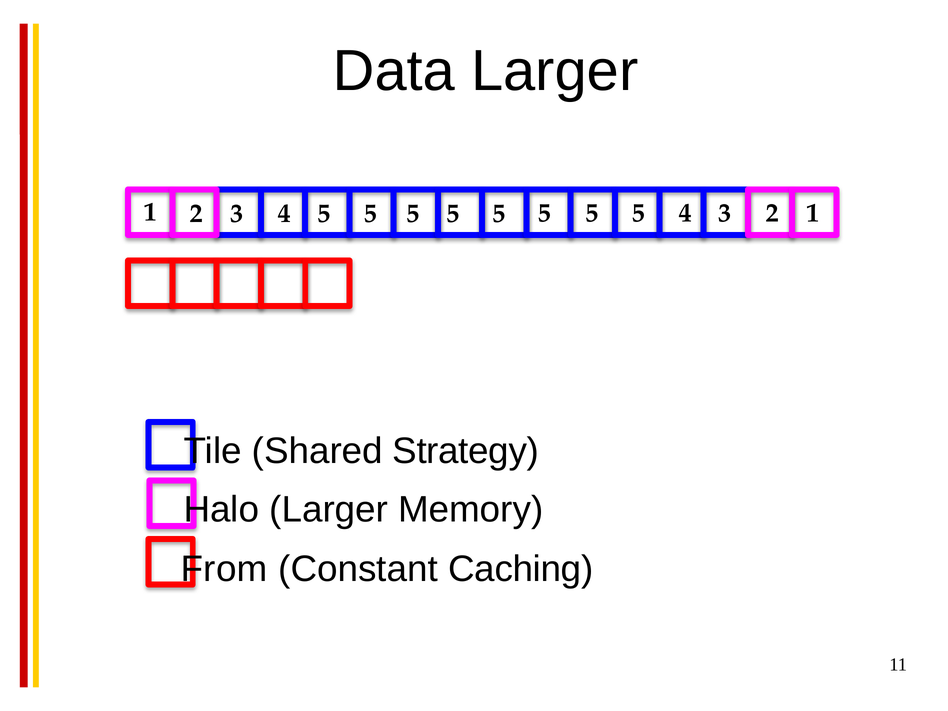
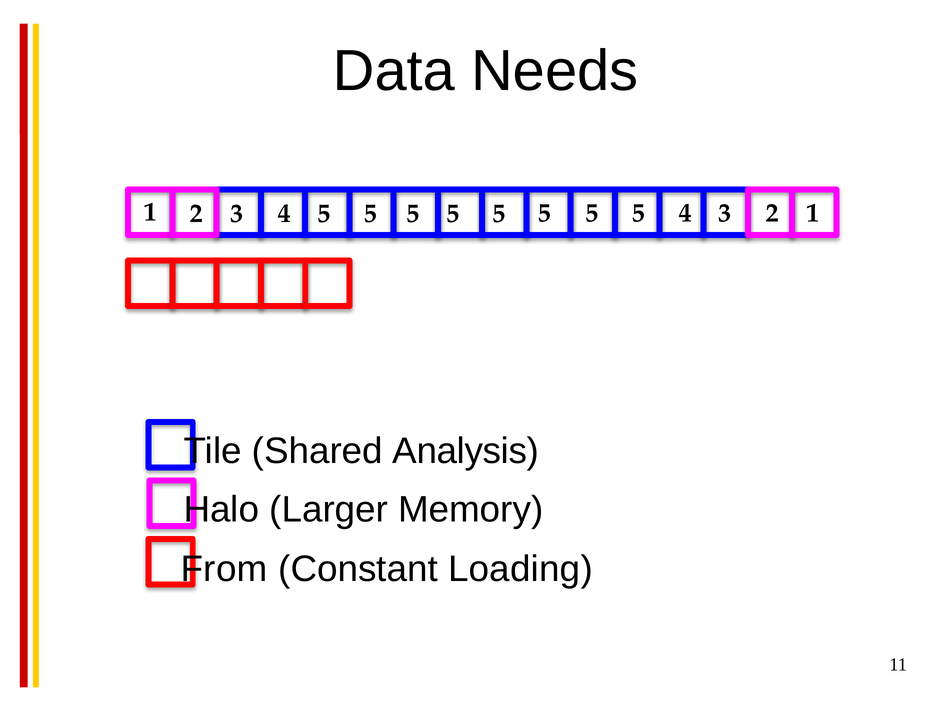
Data Larger: Larger -> Needs (555, 71)
Strategy: Strategy -> Analysis (466, 451)
Caching: Caching -> Loading (521, 569)
